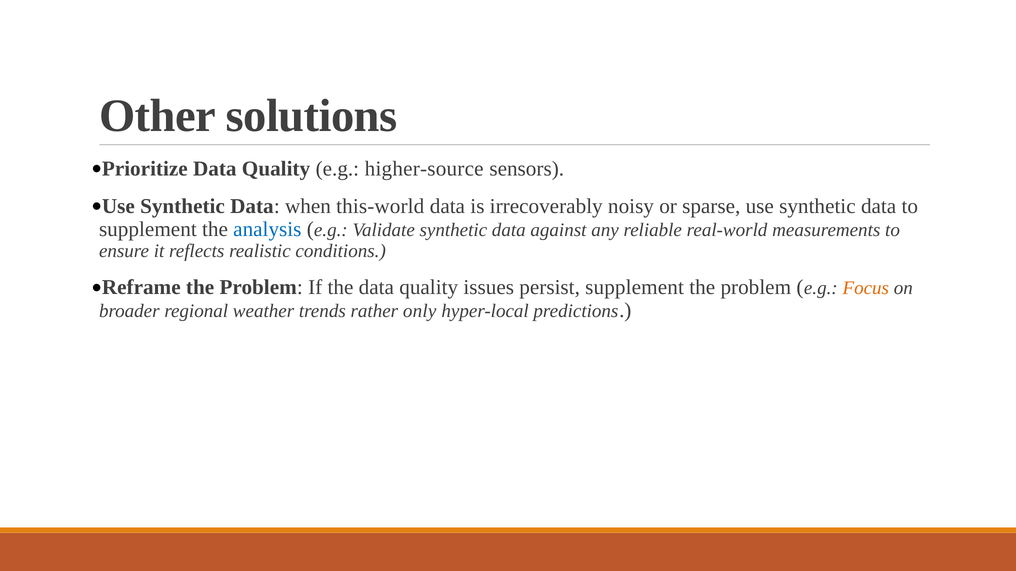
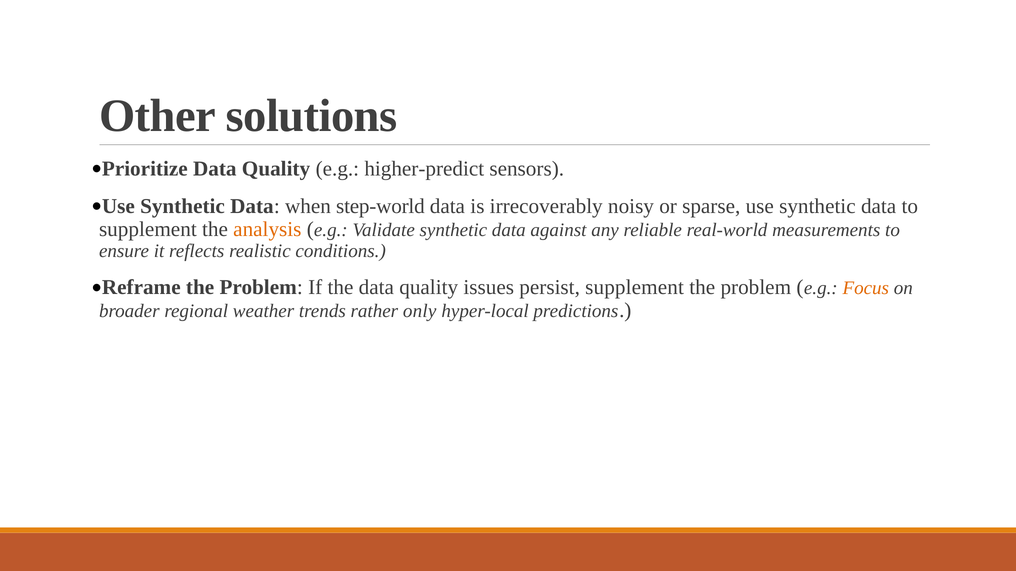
higher-source: higher-source -> higher-predict (424, 169)
this-world: this-world -> step-world (380, 207)
analysis colour: blue -> orange (267, 229)
